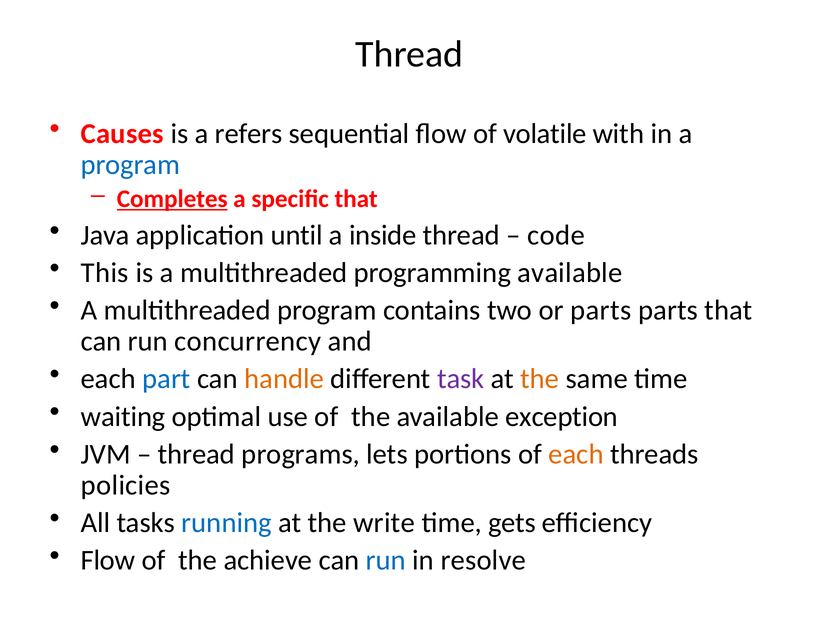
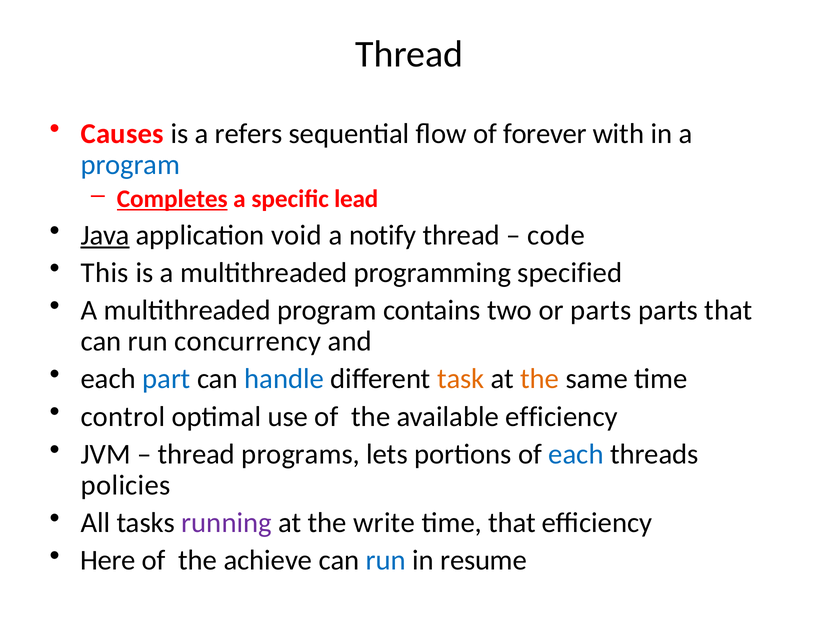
volatile: volatile -> forever (545, 134)
specific that: that -> lead (356, 199)
Java underline: none -> present (105, 235)
until: until -> void (296, 235)
inside: inside -> notify (383, 235)
programming available: available -> specified (570, 273)
handle colour: orange -> blue (284, 379)
task colour: purple -> orange (461, 379)
waiting: waiting -> control (123, 417)
available exception: exception -> efficiency (562, 417)
each colour: orange -> blue (576, 454)
running colour: blue -> purple (227, 523)
time gets: gets -> that (512, 523)
Flow: Flow -> Here (108, 561)
resolve: resolve -> resume (484, 561)
